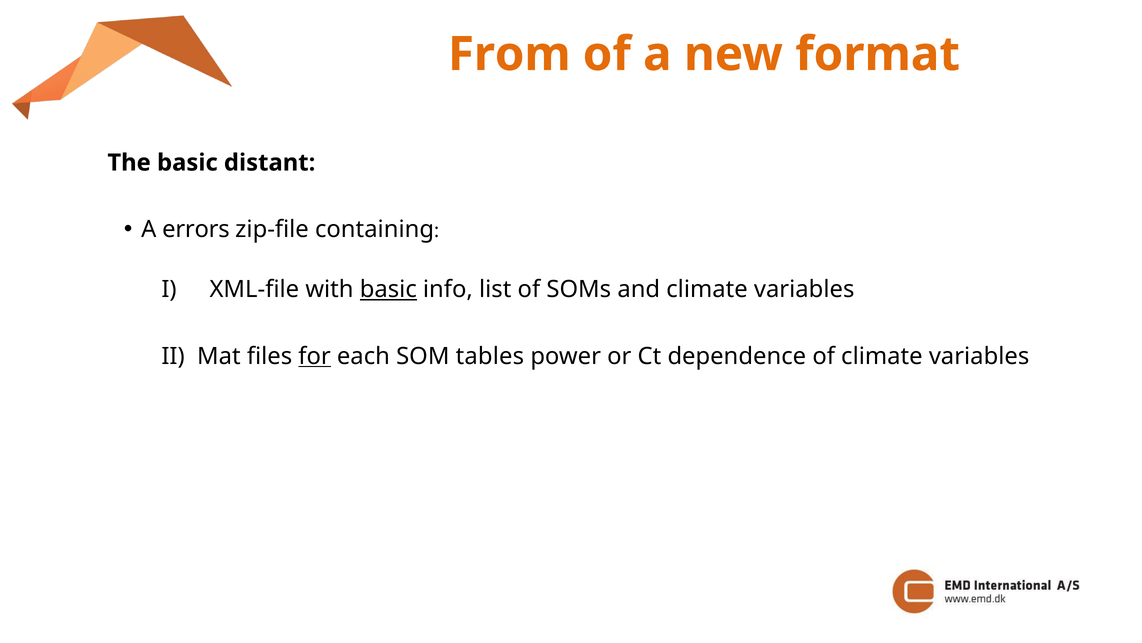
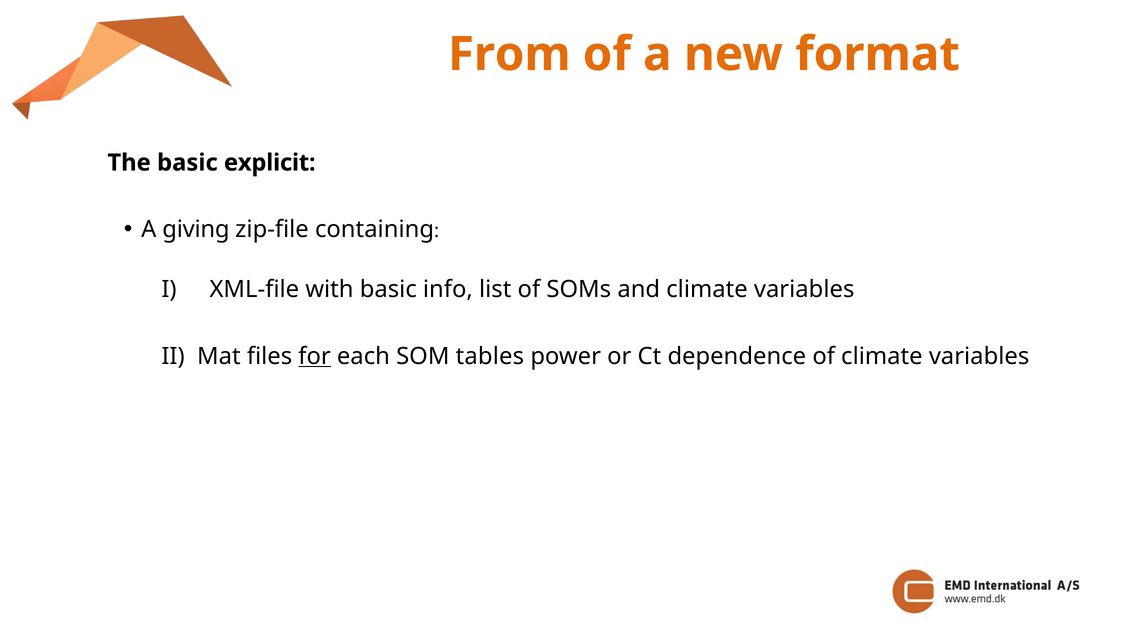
distant: distant -> explicit (270, 163)
errors: errors -> giving (196, 229)
basic underline: present -> none (388, 289)
